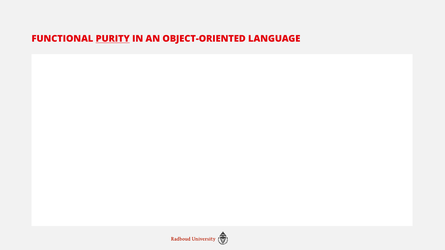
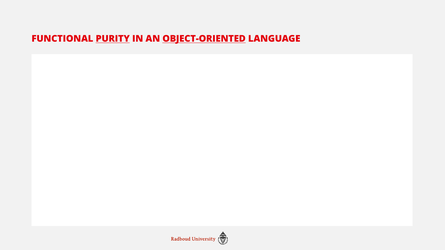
OBJECT-ORIENTED underline: none -> present (204, 39)
